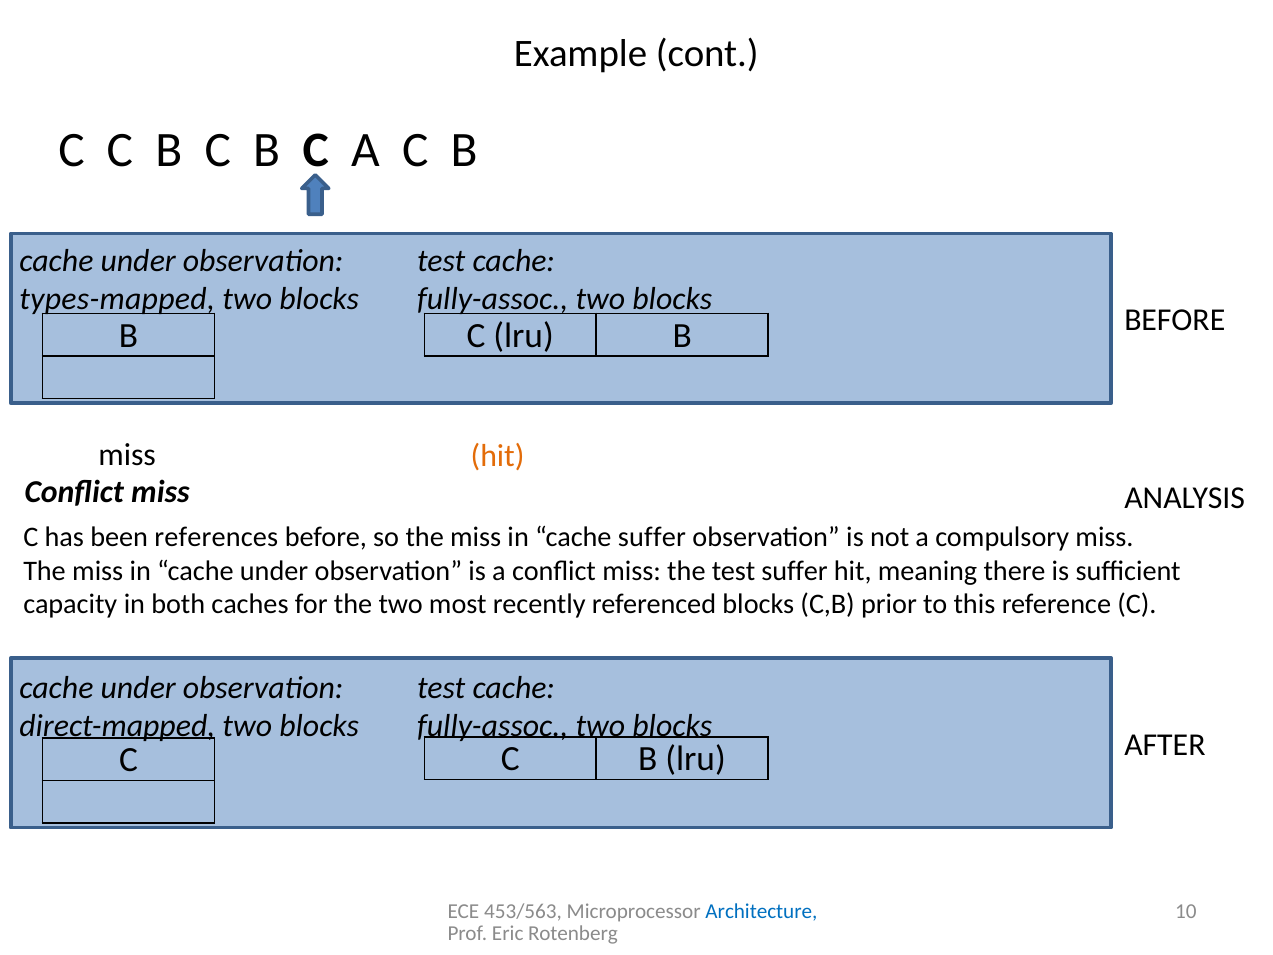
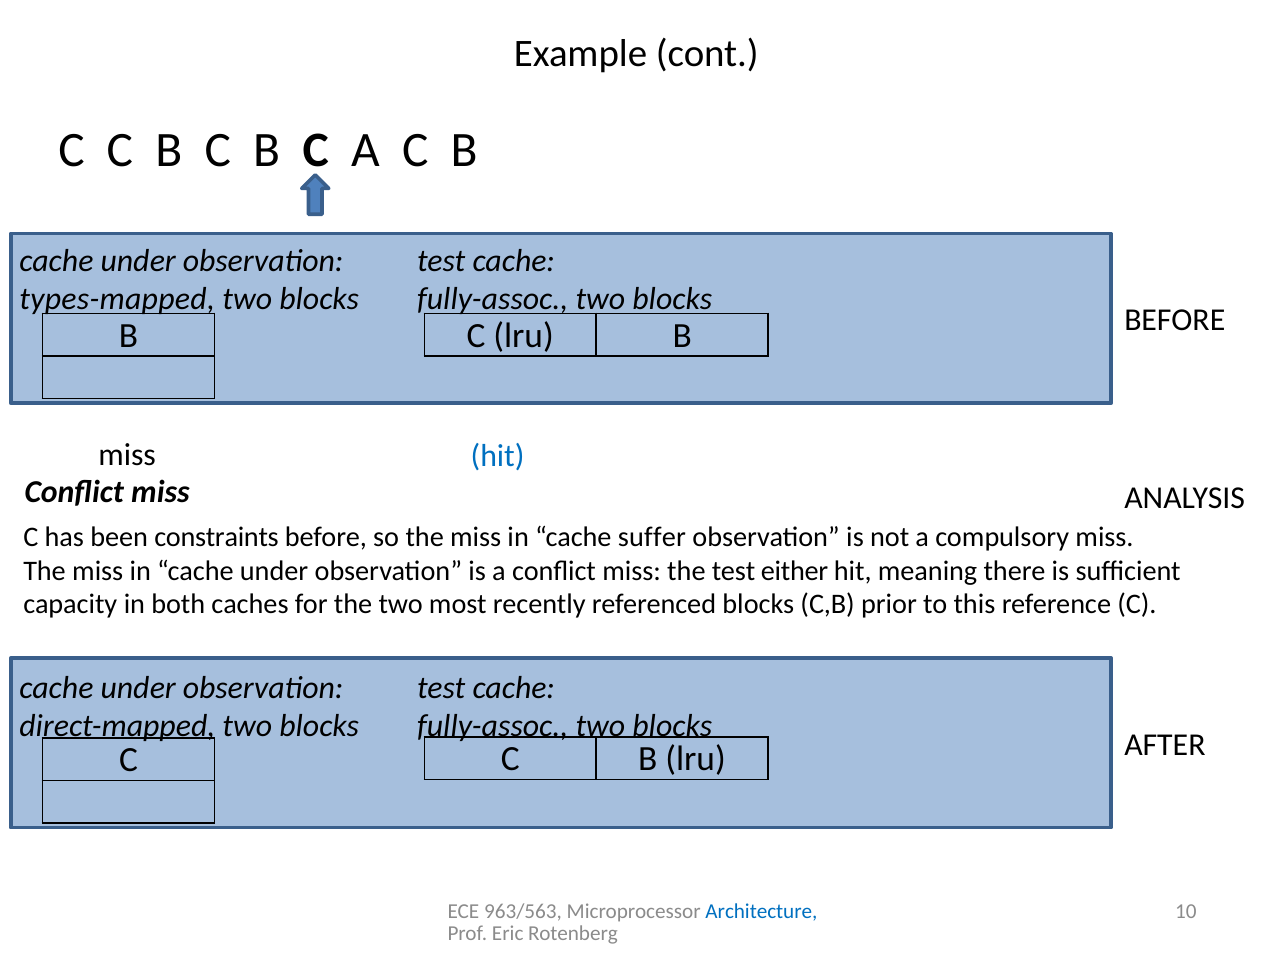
hit colour: orange -> blue (498, 456)
references: references -> constraints (217, 537)
test suffer: suffer -> either (795, 571)
453/563: 453/563 -> 963/563 (523, 912)
